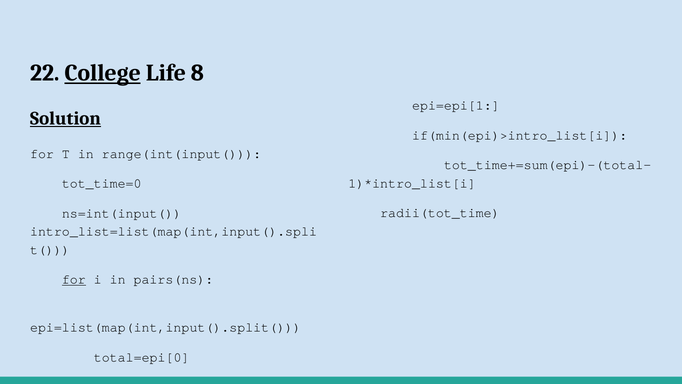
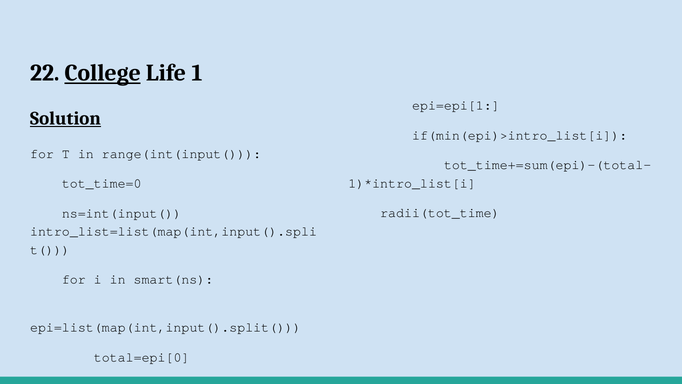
8: 8 -> 1 (197, 73)
for underline: present -> none (74, 279)
pairs(ns: pairs(ns -> smart(ns (173, 279)
